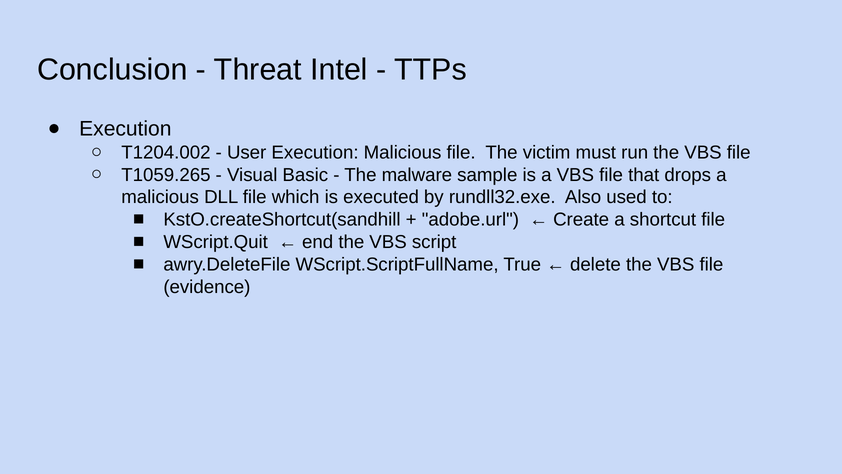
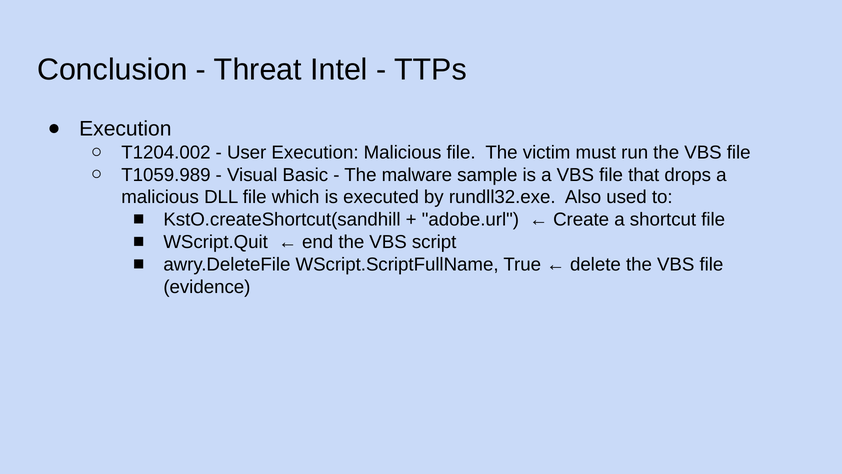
T1059.265: T1059.265 -> T1059.989 (166, 175)
